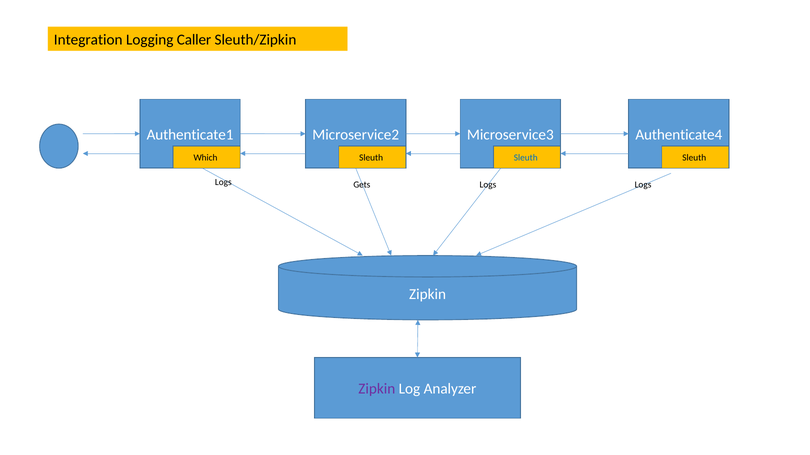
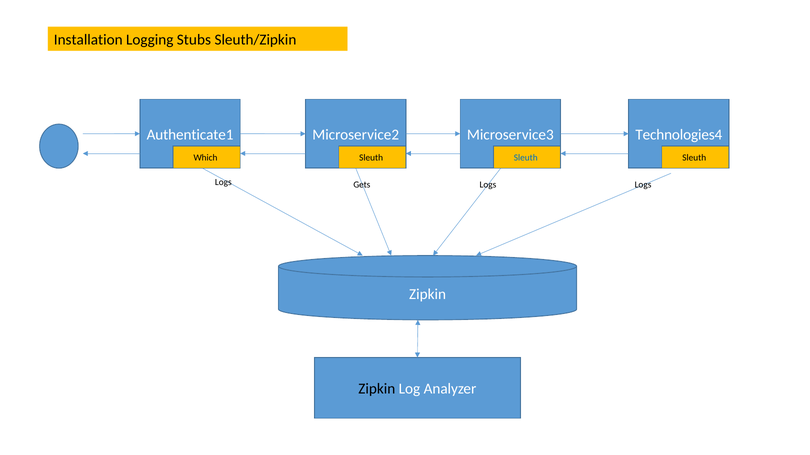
Integration: Integration -> Installation (88, 40)
Caller: Caller -> Stubs (194, 40)
Authenticate4: Authenticate4 -> Technologies4 (679, 135)
Zipkin colour: purple -> black (377, 389)
